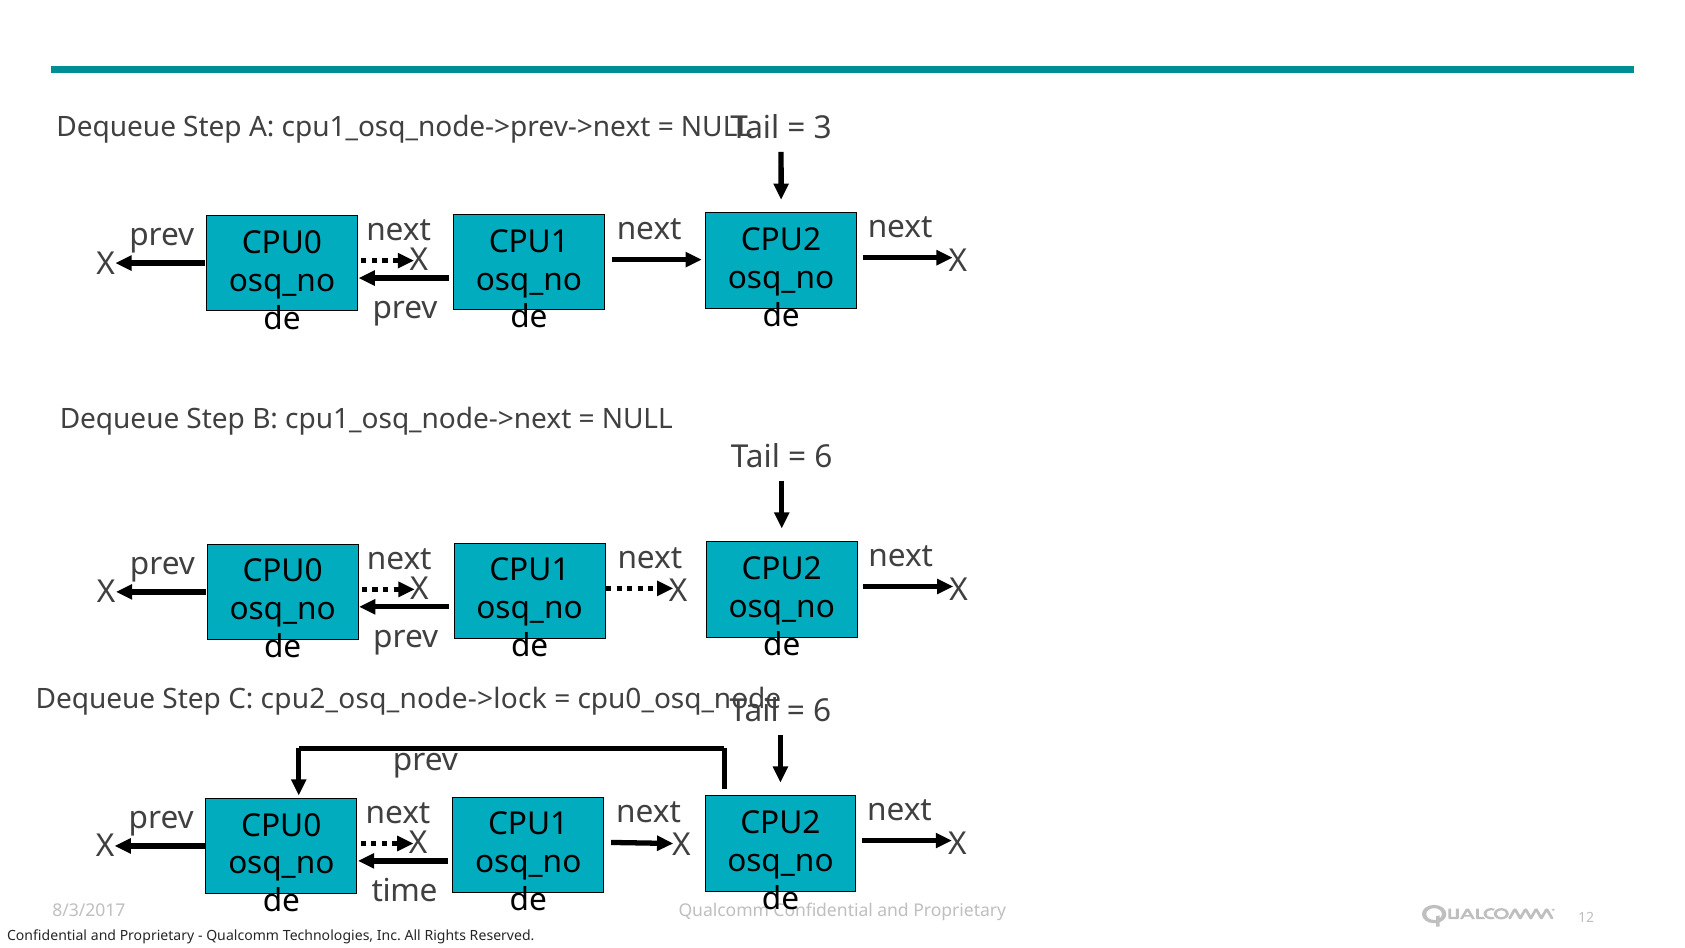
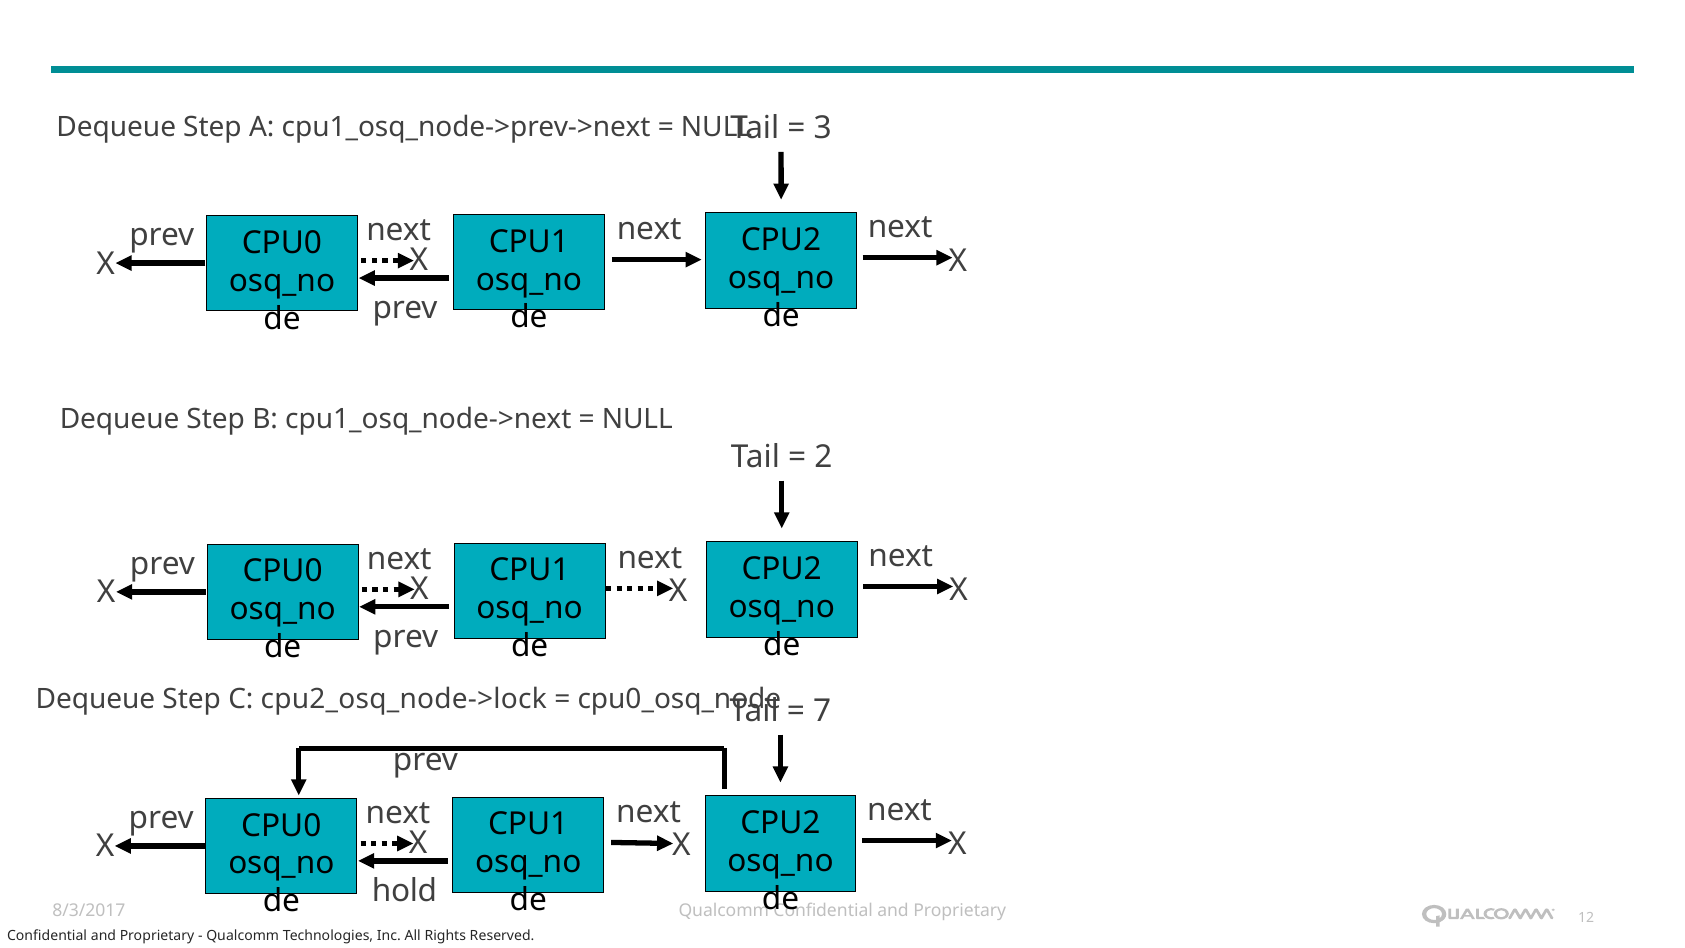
6: 6 -> 2 (823, 457)
6: 6 -> 7 (822, 711)
time: time -> hold (405, 891)
